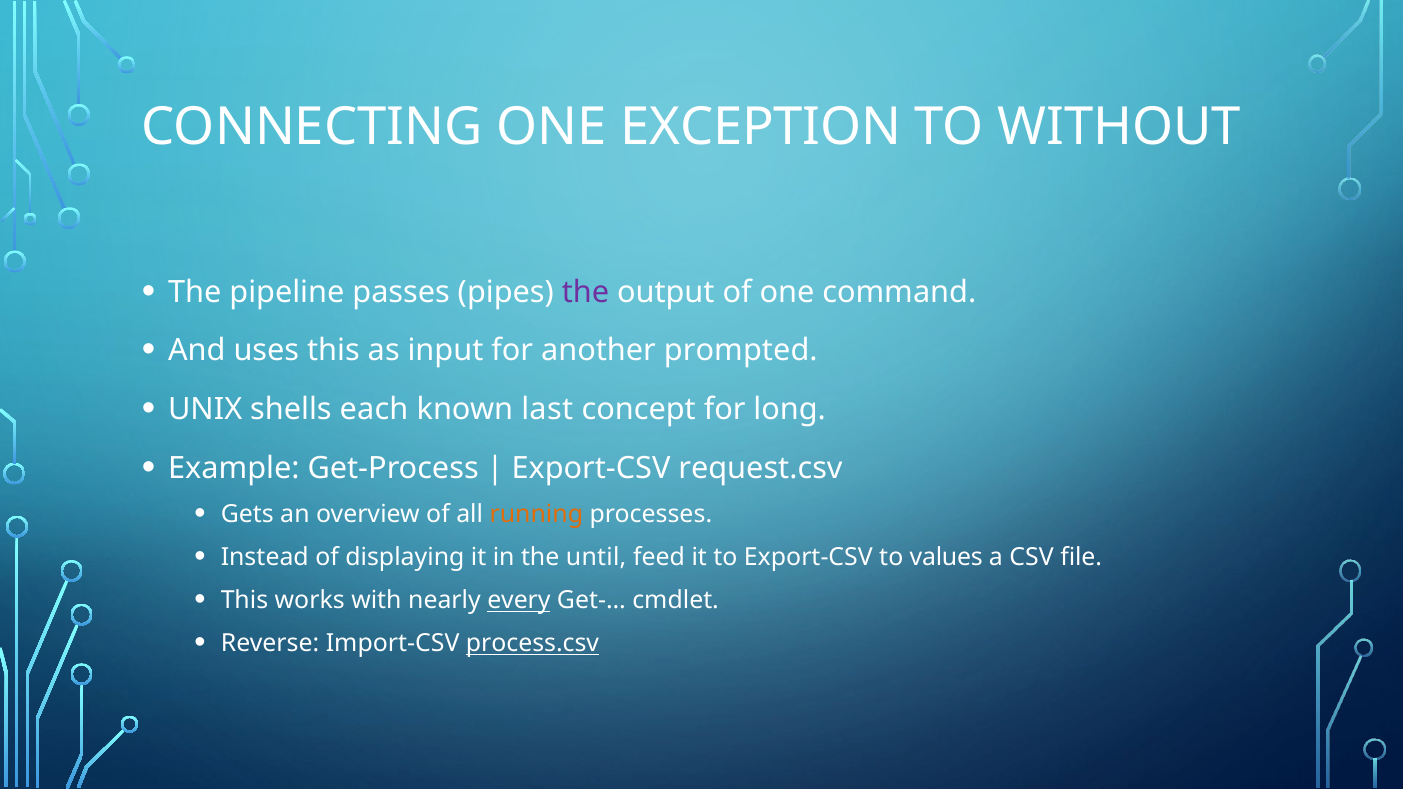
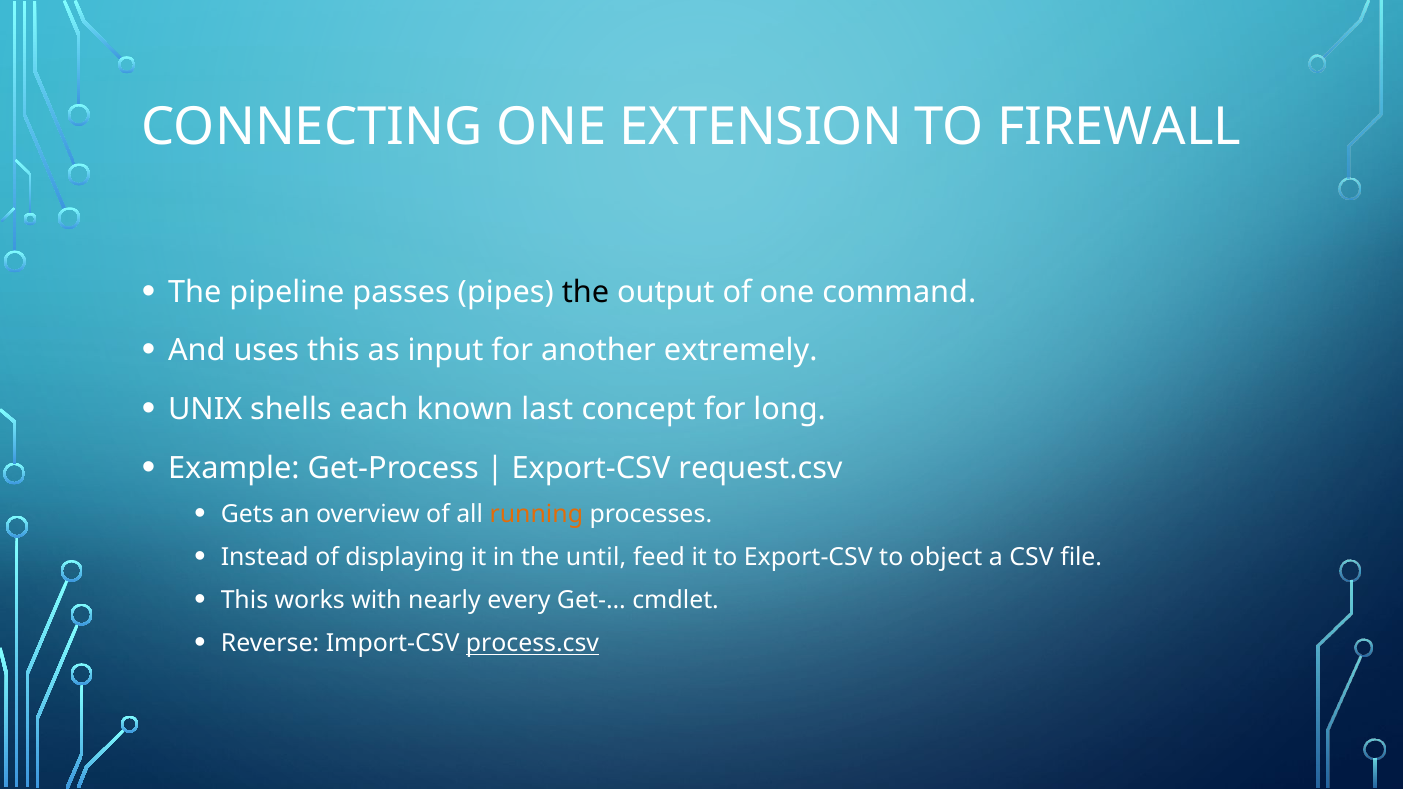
EXCEPTION: EXCEPTION -> EXTENSION (761, 127)
WITHOUT: WITHOUT -> FIREWALL (1119, 127)
the colour: purple -> black (585, 292)
prompted: prompted -> extremely (741, 351)
values: values -> object (946, 558)
every underline: present -> none (519, 601)
